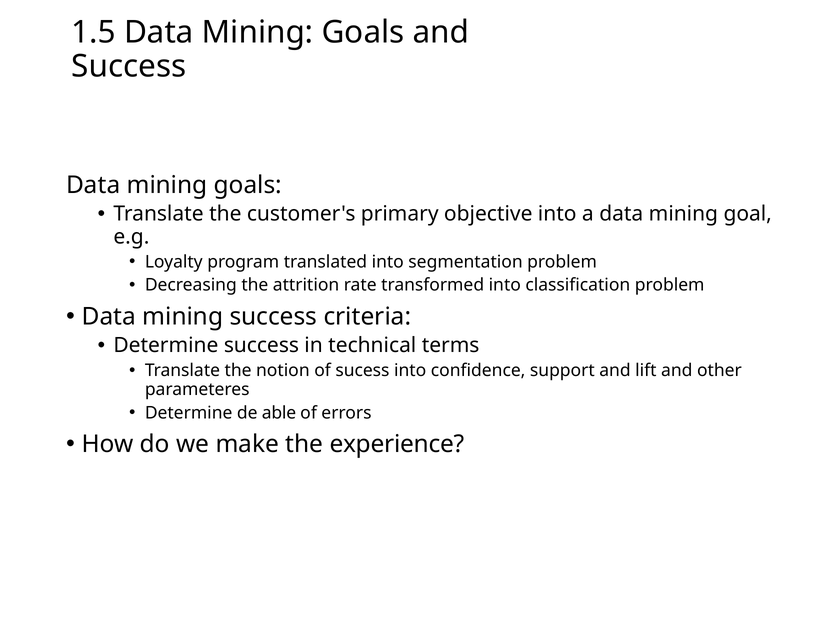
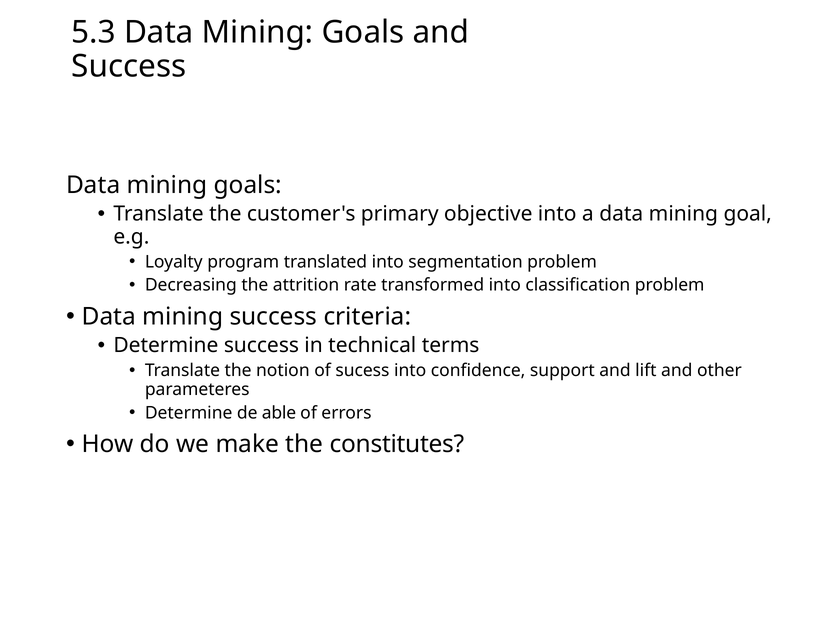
1.5: 1.5 -> 5.3 (94, 32)
experience: experience -> constitutes (397, 444)
